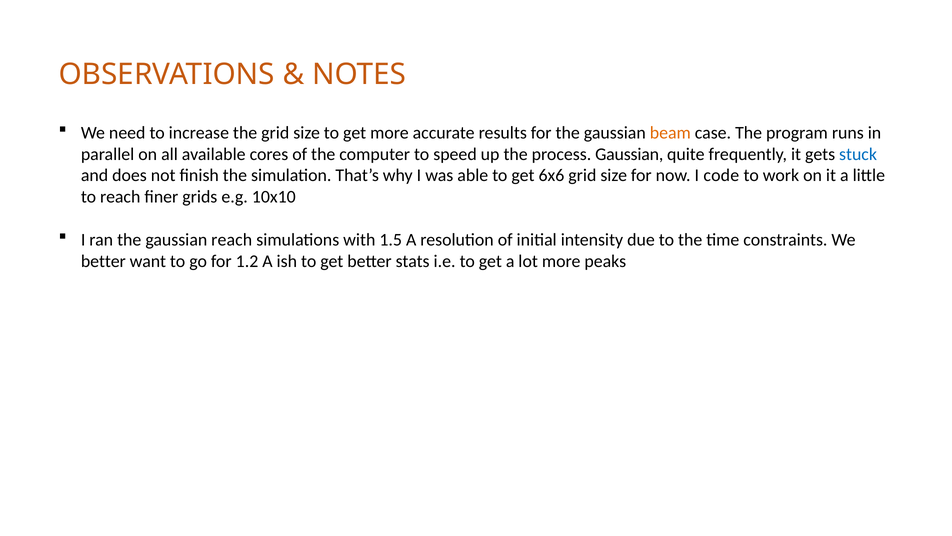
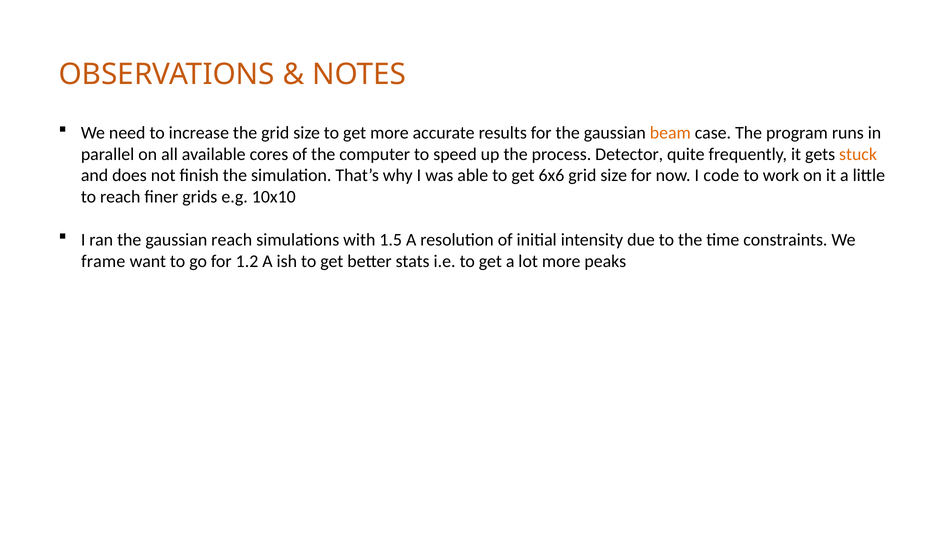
process Gaussian: Gaussian -> Detector (629, 154)
stuck colour: blue -> orange (858, 154)
better: better -> frame (103, 261)
